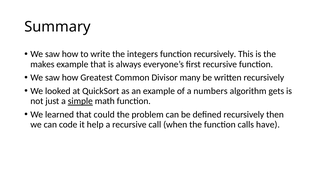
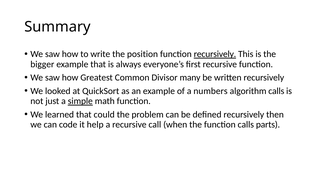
integers: integers -> position (142, 54)
recursively underline: none -> present (215, 54)
makes: makes -> bigger (42, 64)
algorithm gets: gets -> calls (276, 91)
have: have -> parts (268, 125)
